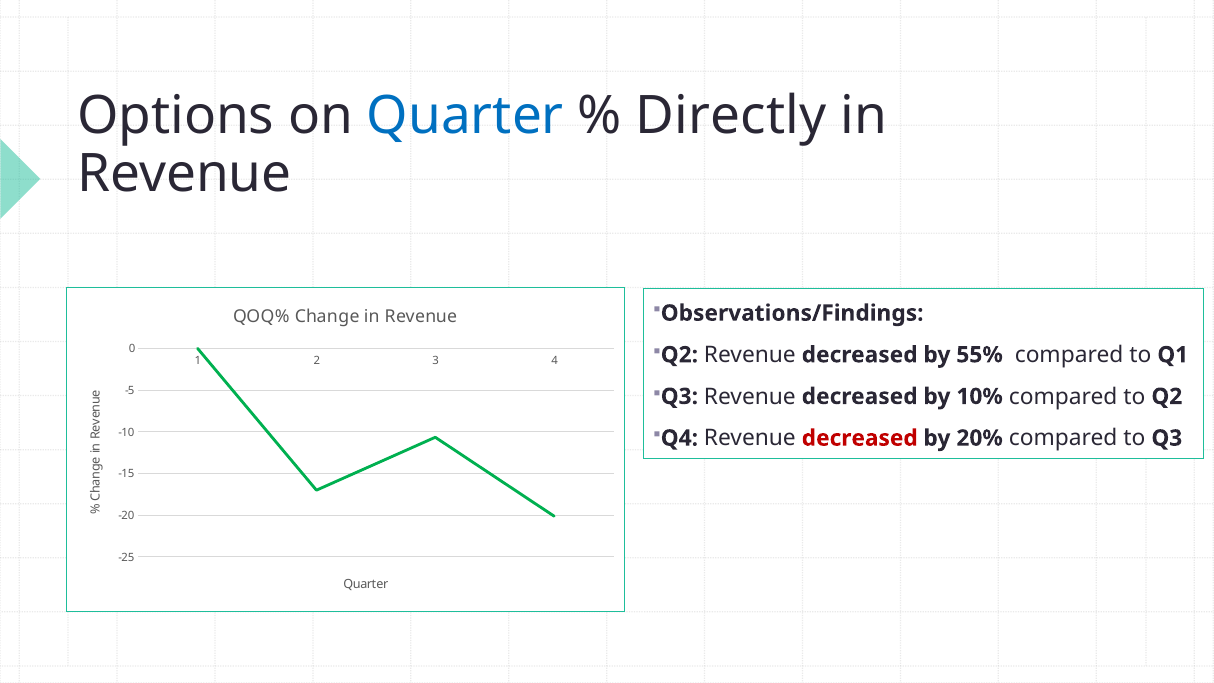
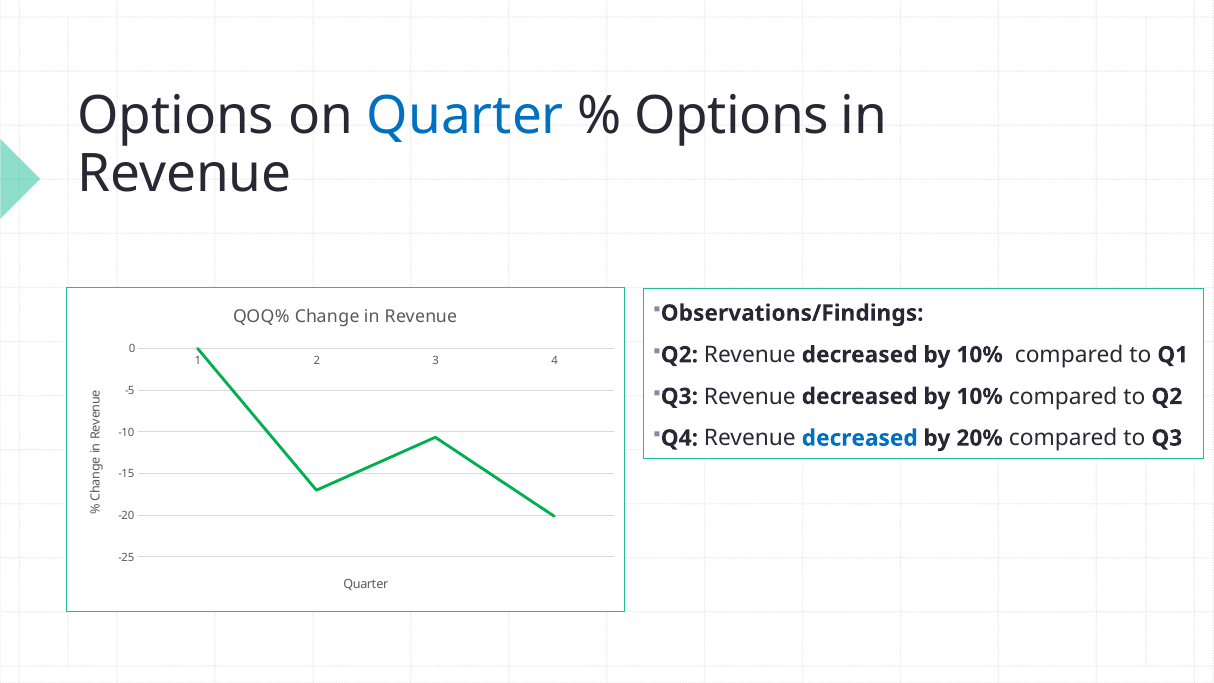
Directly: Directly -> Options (732, 116)
55%: 55% -> 10% (980, 355)
decreased colour: red -> blue (860, 438)
